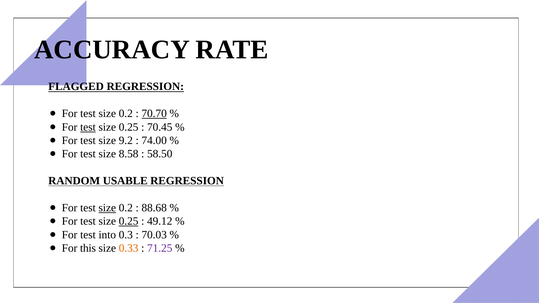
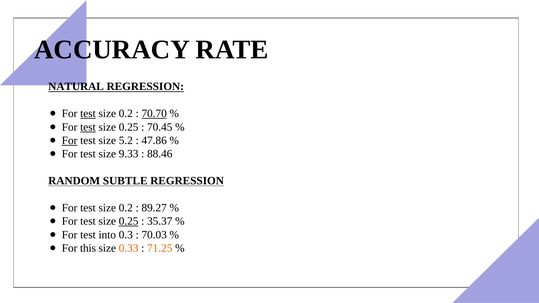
FLAGGED: FLAGGED -> NATURAL (76, 87)
test underline: none -> present (88, 114)
For underline: none -> present (70, 141)
9.2: 9.2 -> 5.2 (126, 141)
74.00: 74.00 -> 47.86 (154, 141)
8.58: 8.58 -> 9.33 (129, 154)
58.50: 58.50 -> 88.46 (160, 154)
USABLE: USABLE -> SUBTLE (125, 181)
size underline: present -> none (107, 208)
88.68: 88.68 -> 89.27 (154, 208)
49.12: 49.12 -> 35.37 (160, 221)
71.25 colour: purple -> orange (160, 248)
